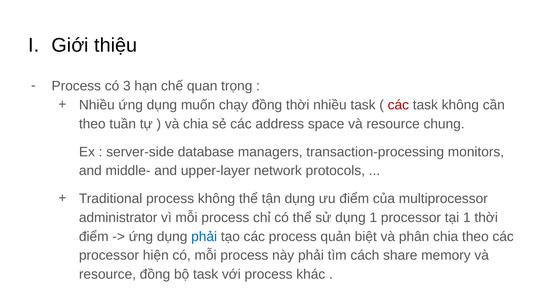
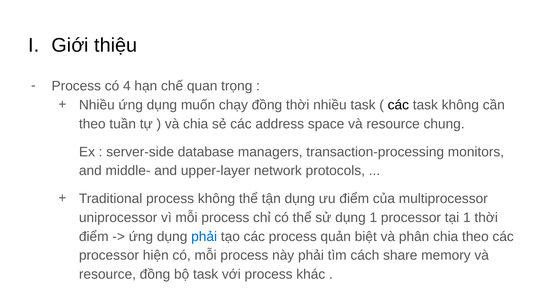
3: 3 -> 4 (127, 86)
các colour: red -> black (398, 105)
administrator: administrator -> uniprocessor (118, 218)
